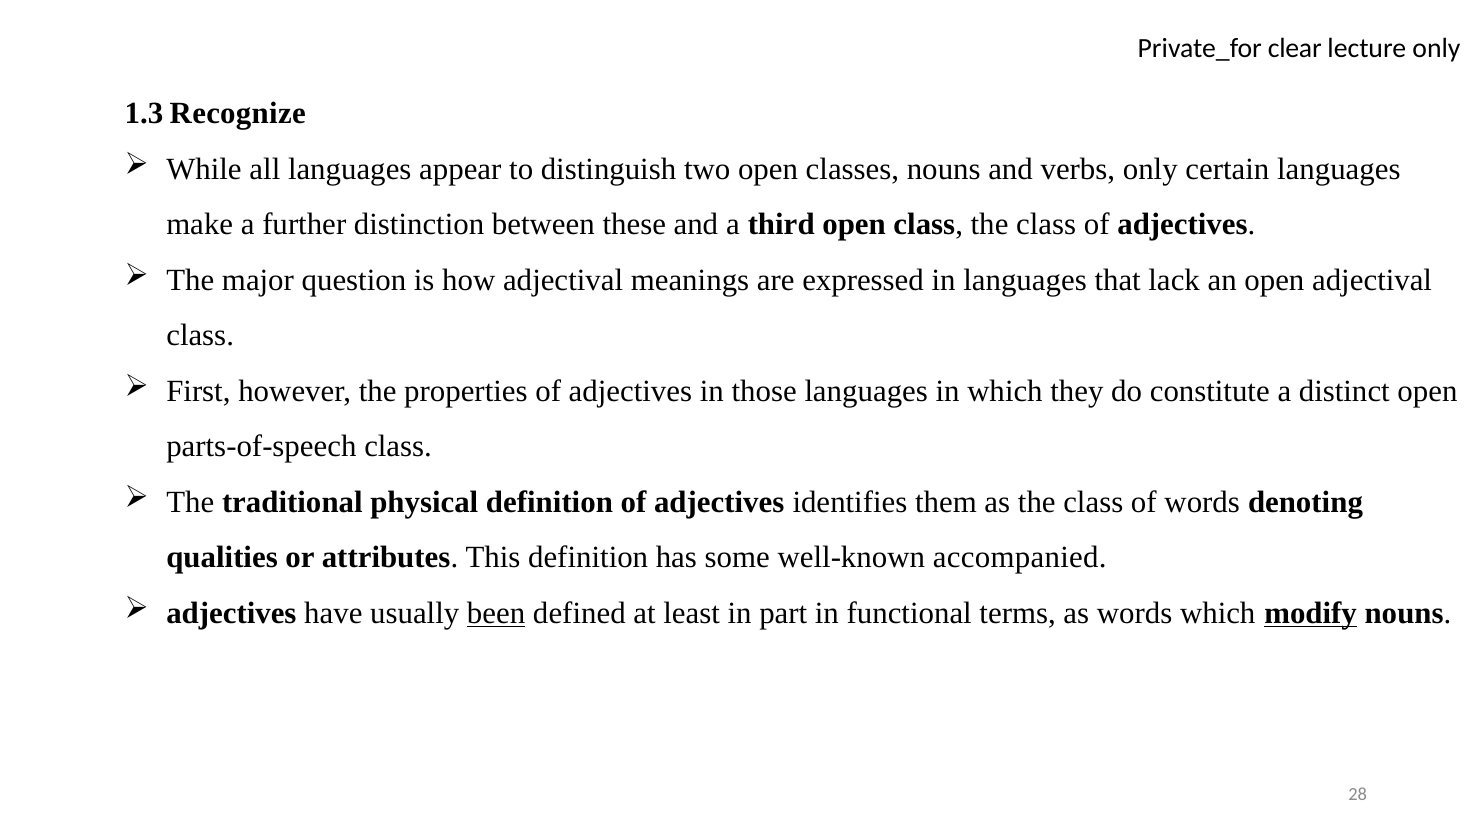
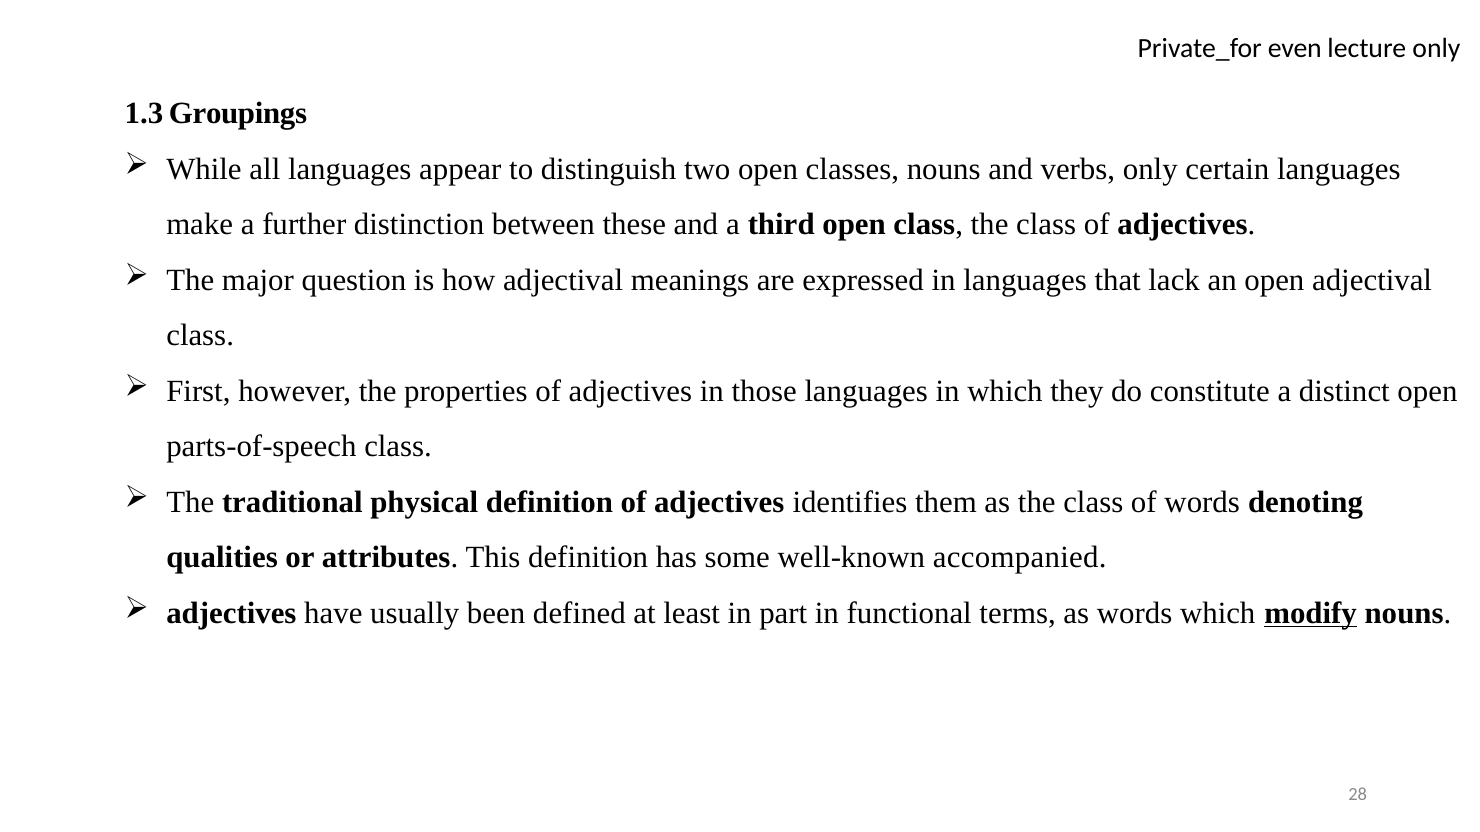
clear: clear -> even (1295, 49)
Recognize: Recognize -> Groupings (238, 113)
been underline: present -> none (496, 614)
